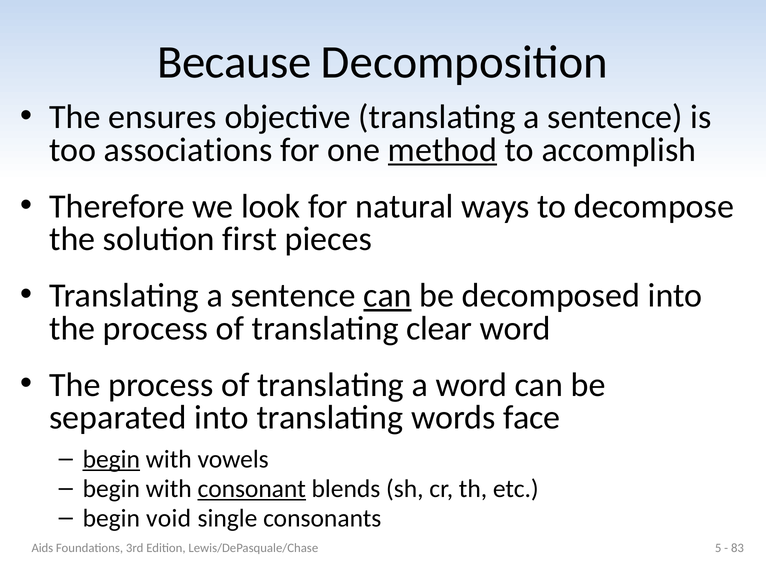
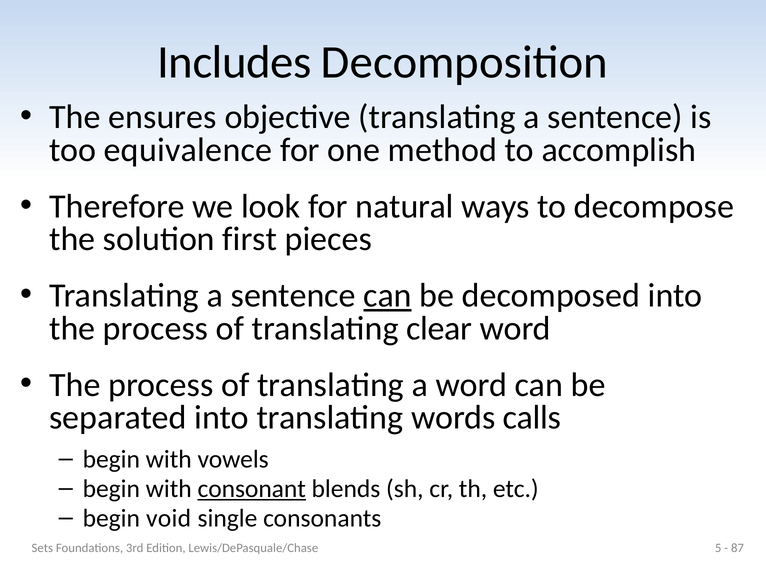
Because: Because -> Includes (234, 62)
associations: associations -> equivalence (188, 150)
method underline: present -> none (443, 150)
face: face -> calls (532, 418)
begin underline: present -> none (111, 460)
Aids: Aids -> Sets (42, 549)
83: 83 -> 87 (737, 549)
